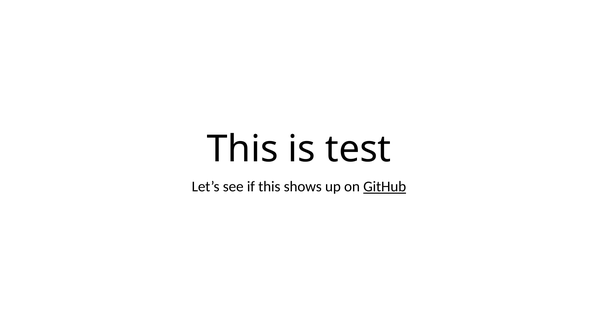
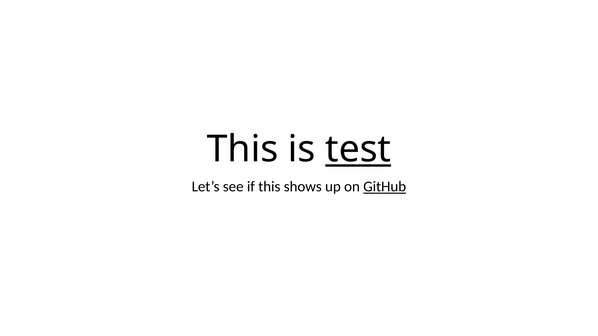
test underline: none -> present (358, 149)
